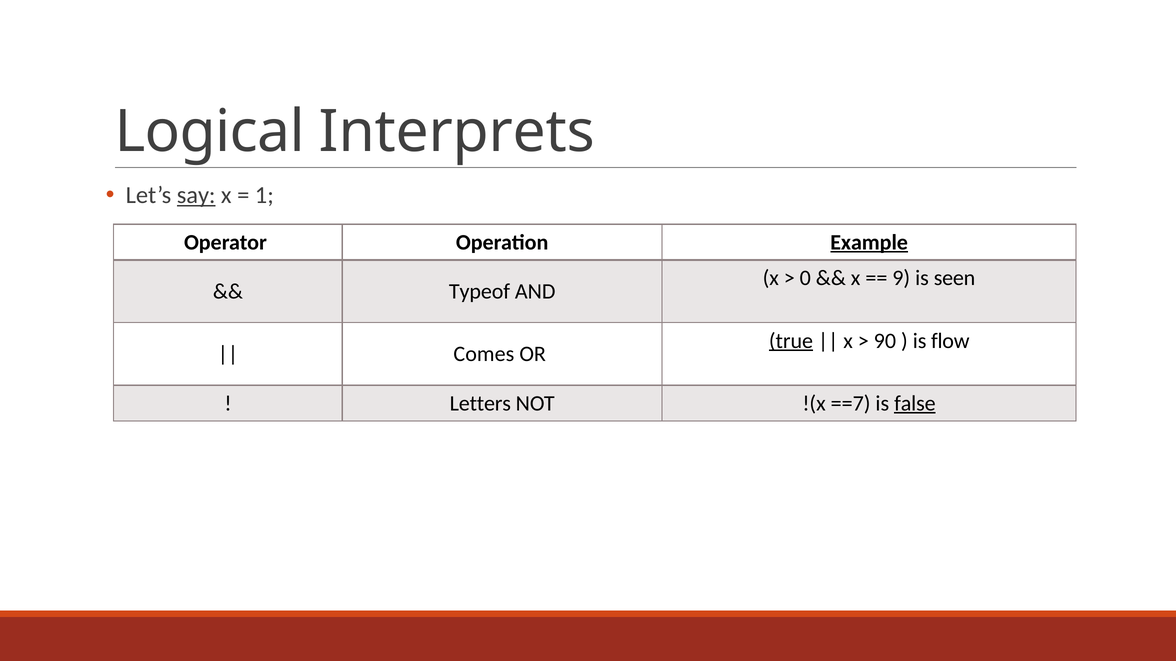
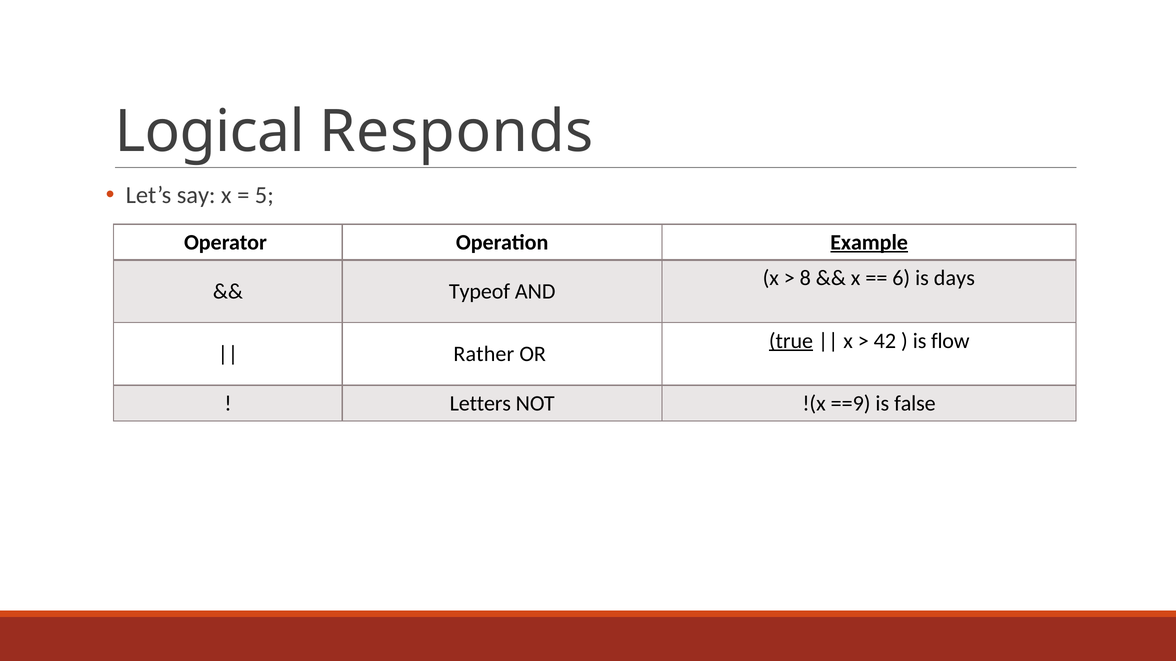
Interprets: Interprets -> Responds (456, 132)
say underline: present -> none (196, 196)
1: 1 -> 5 (264, 196)
0: 0 -> 8 (805, 278)
9: 9 -> 6 (901, 278)
seen: seen -> days (954, 278)
90: 90 -> 42 (885, 341)
Comes: Comes -> Rather (484, 354)
==7: ==7 -> ==9 (851, 404)
false underline: present -> none (915, 404)
